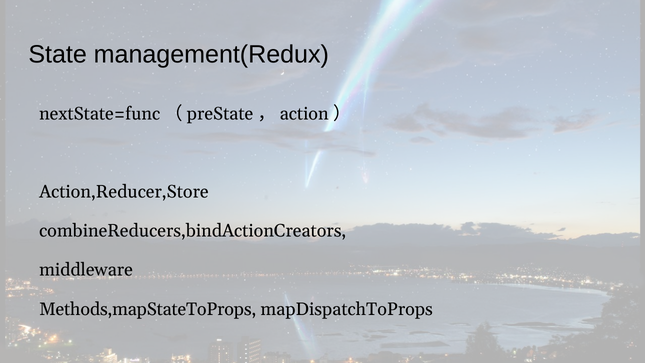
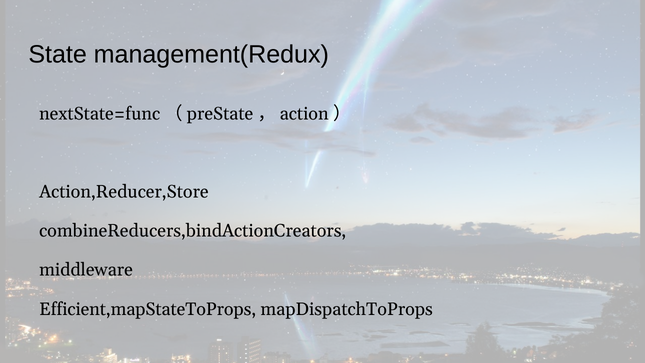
Methods,mapStateToProps: Methods,mapStateToProps -> Efficient,mapStateToProps (148, 309)
